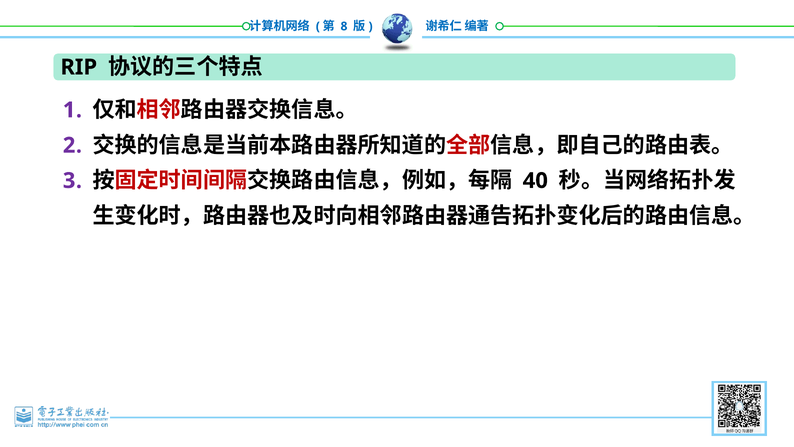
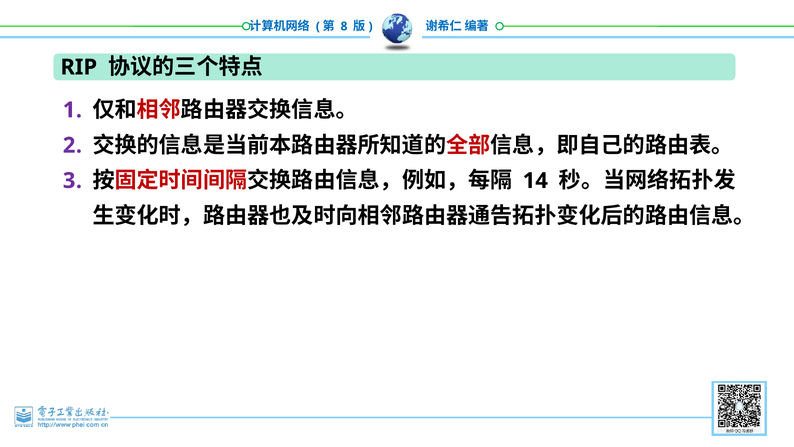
40: 40 -> 14 (535, 181)
